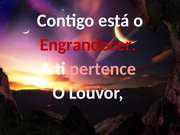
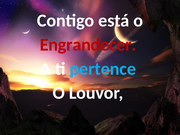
pertence colour: pink -> light blue (103, 69)
